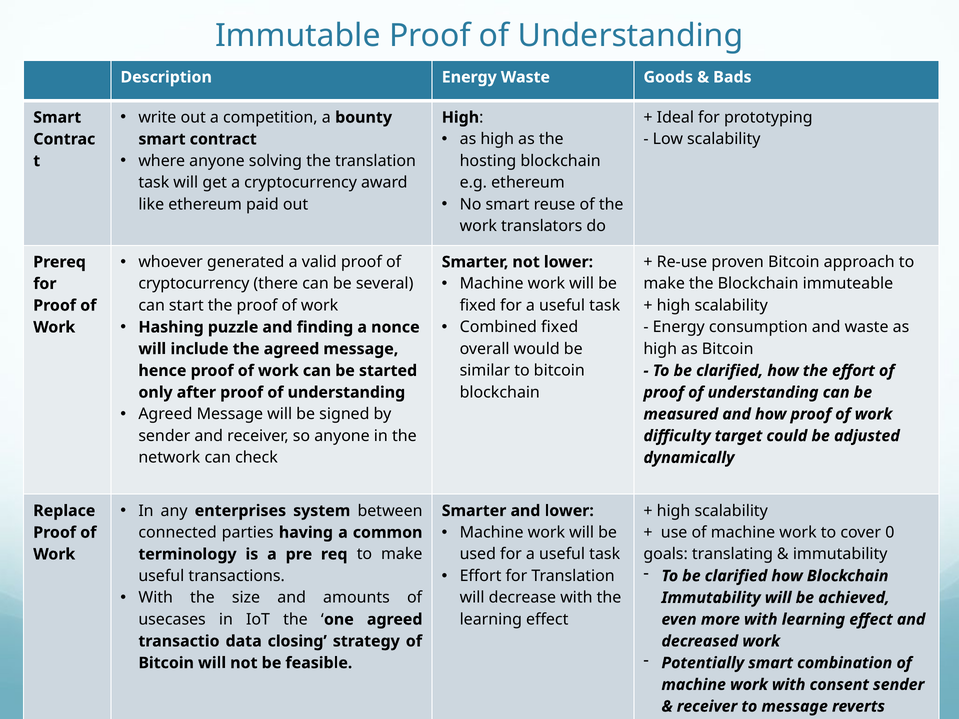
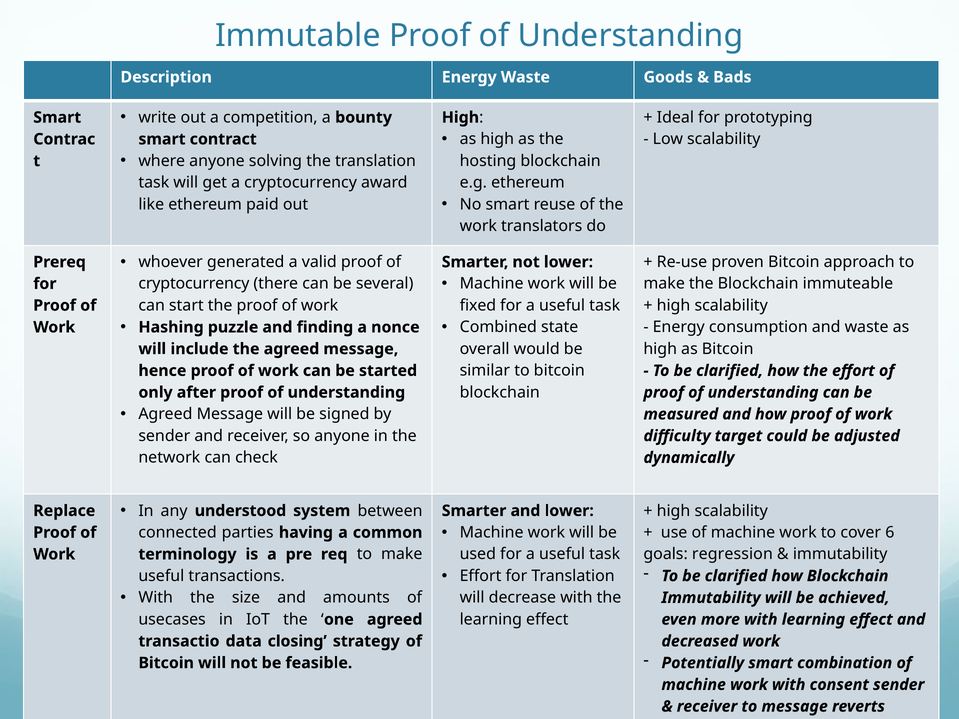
Combined fixed: fixed -> state (560, 327)
enterprises: enterprises -> understood (240, 511)
0: 0 -> 6 (890, 533)
translating: translating -> regression (732, 554)
